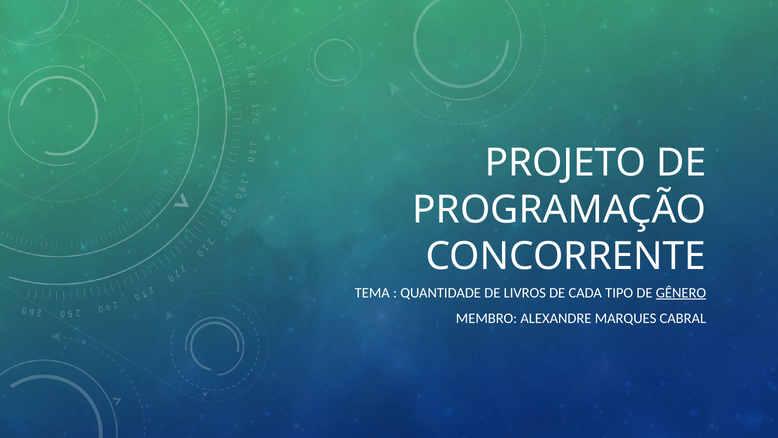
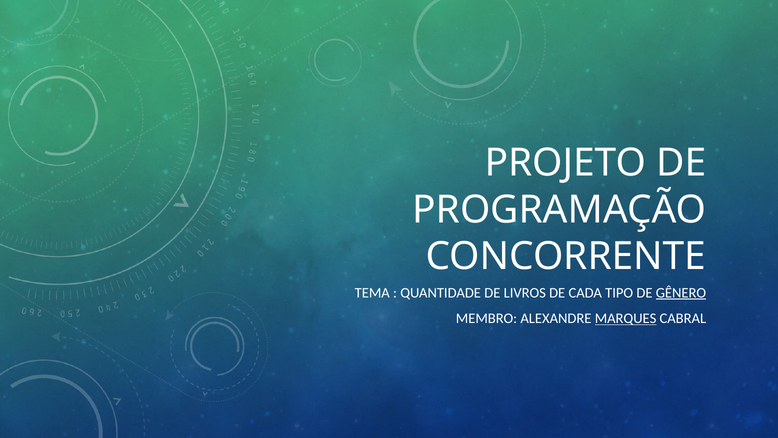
MARQUES underline: none -> present (626, 318)
